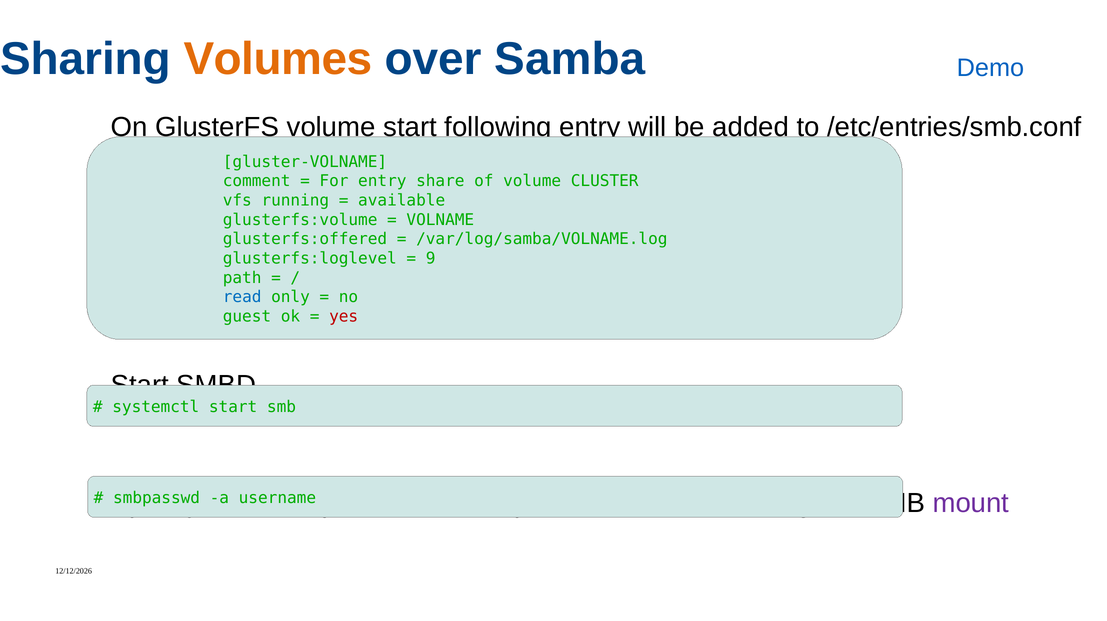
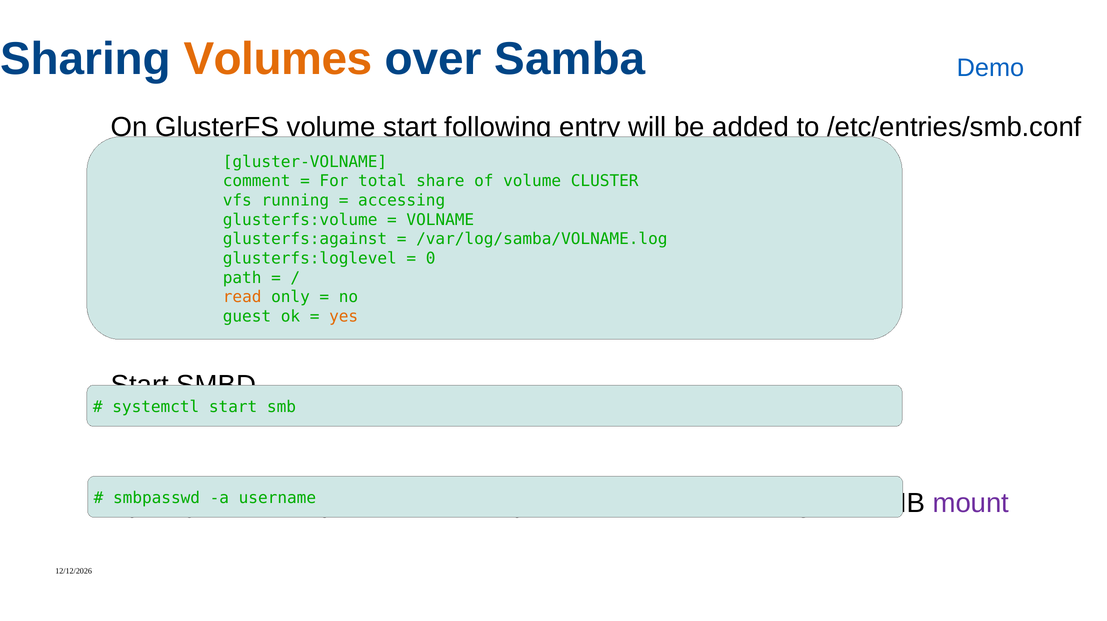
For entry: entry -> total (382, 181)
available: available -> accessing (402, 200)
glusterfs:offered: glusterfs:offered -> glusterfs:against (305, 239)
9: 9 -> 0 (431, 258)
read colour: blue -> orange (242, 297)
yes colour: red -> orange (344, 316)
